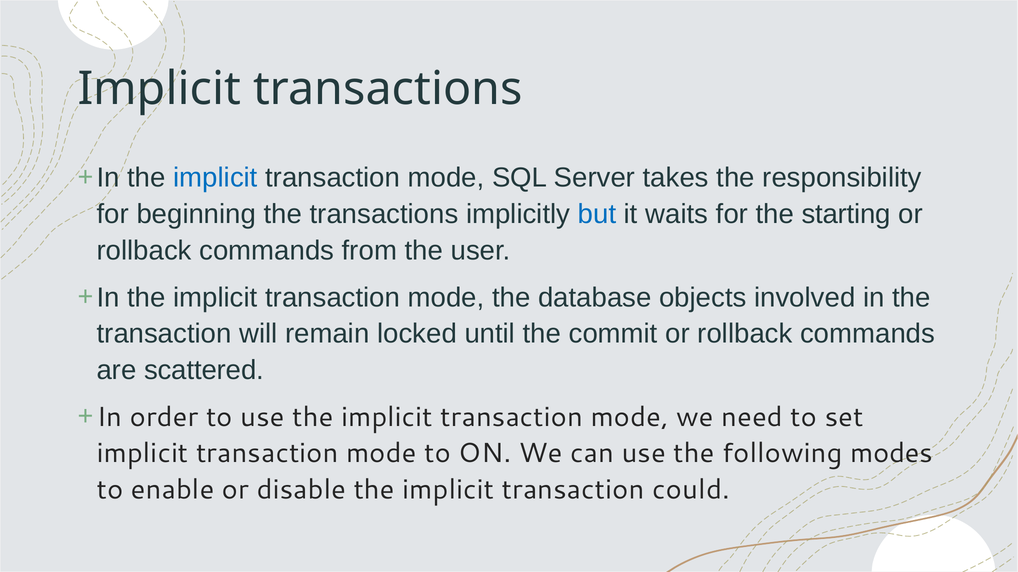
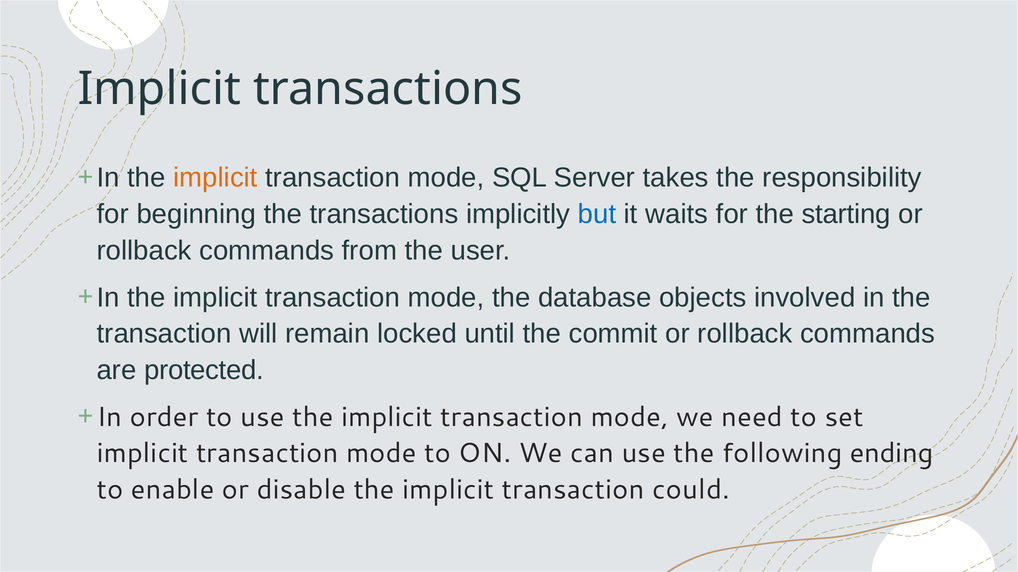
implicit colour: blue -> orange (215, 178)
scattered: scattered -> protected (204, 370)
modes: modes -> ending (892, 454)
